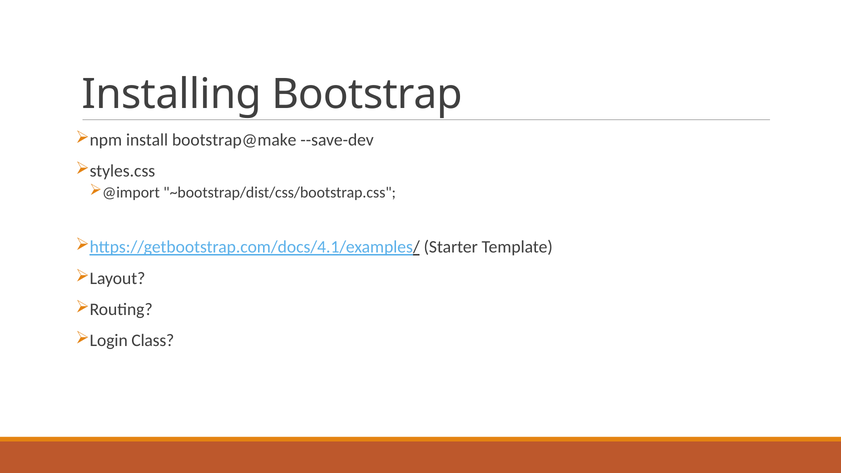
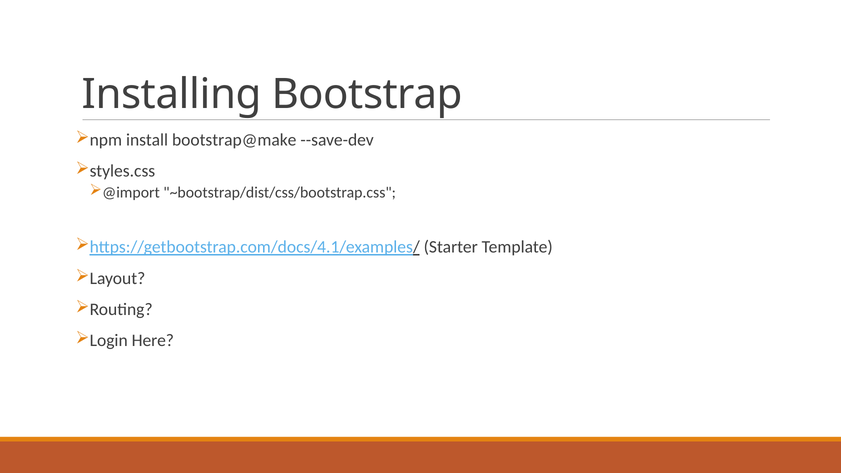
Class: Class -> Here (153, 341)
